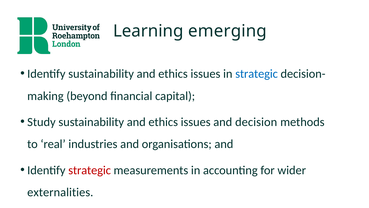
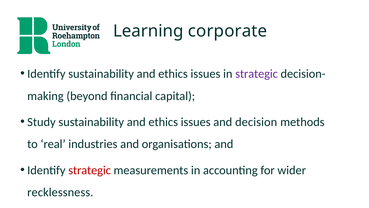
emerging: emerging -> corporate (228, 31)
strategic colour: blue -> purple (257, 74)
externalities: externalities -> recklessness (60, 192)
